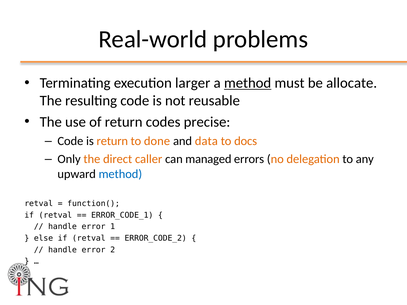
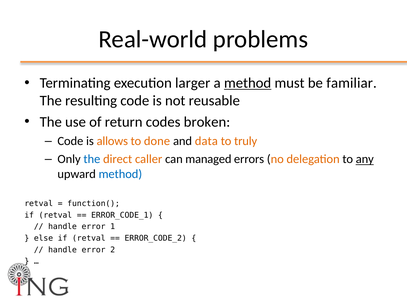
allocate: allocate -> familiar (352, 83)
precise: precise -> broken (207, 122)
is return: return -> allows (112, 141)
docs: docs -> truly (246, 141)
the colour: orange -> blue (92, 159)
any underline: none -> present (365, 159)
